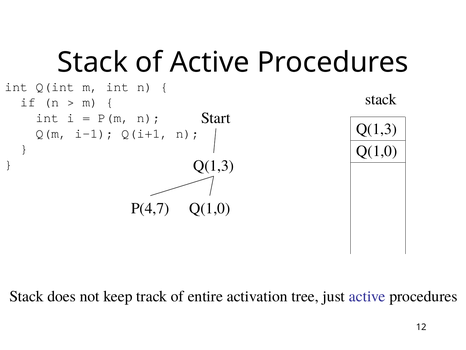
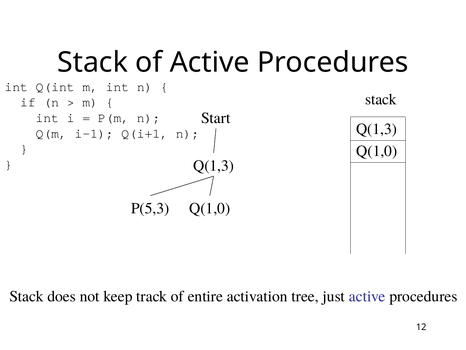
P(4,7: P(4,7 -> P(5,3 (150, 208)
